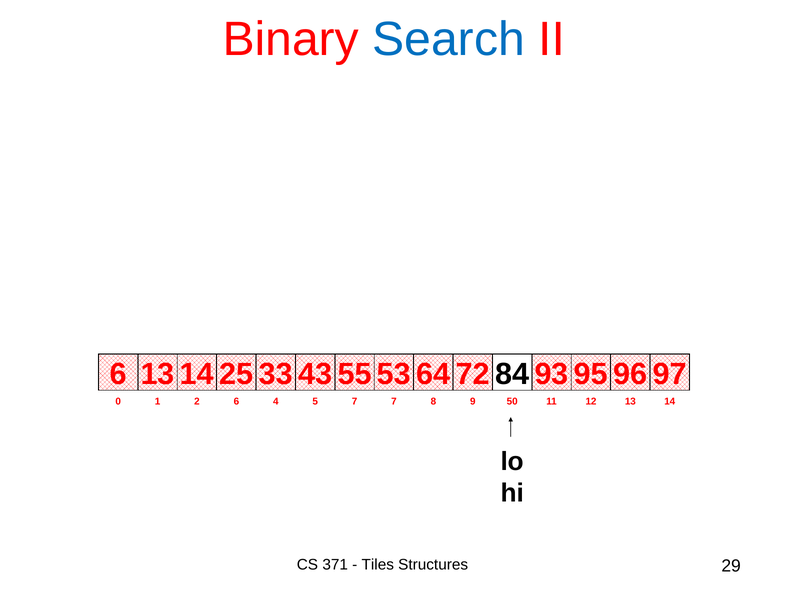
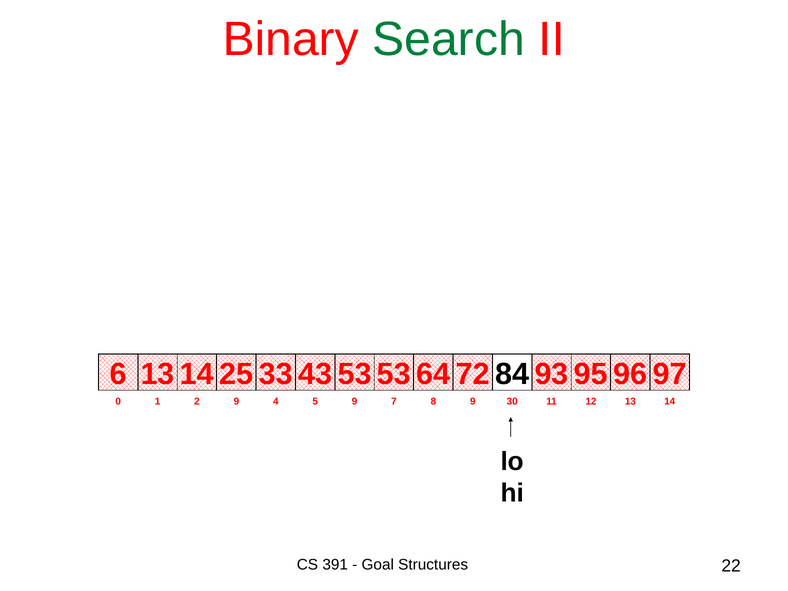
Search colour: blue -> green (449, 39)
55: 55 -> 53 (355, 374)
1 6: 6 -> 9 (236, 402)
4 7: 7 -> 9 (355, 402)
50: 50 -> 30 (512, 402)
371: 371 -> 391 (335, 565)
Tiles: Tiles -> Goal (378, 565)
29: 29 -> 22 (731, 566)
